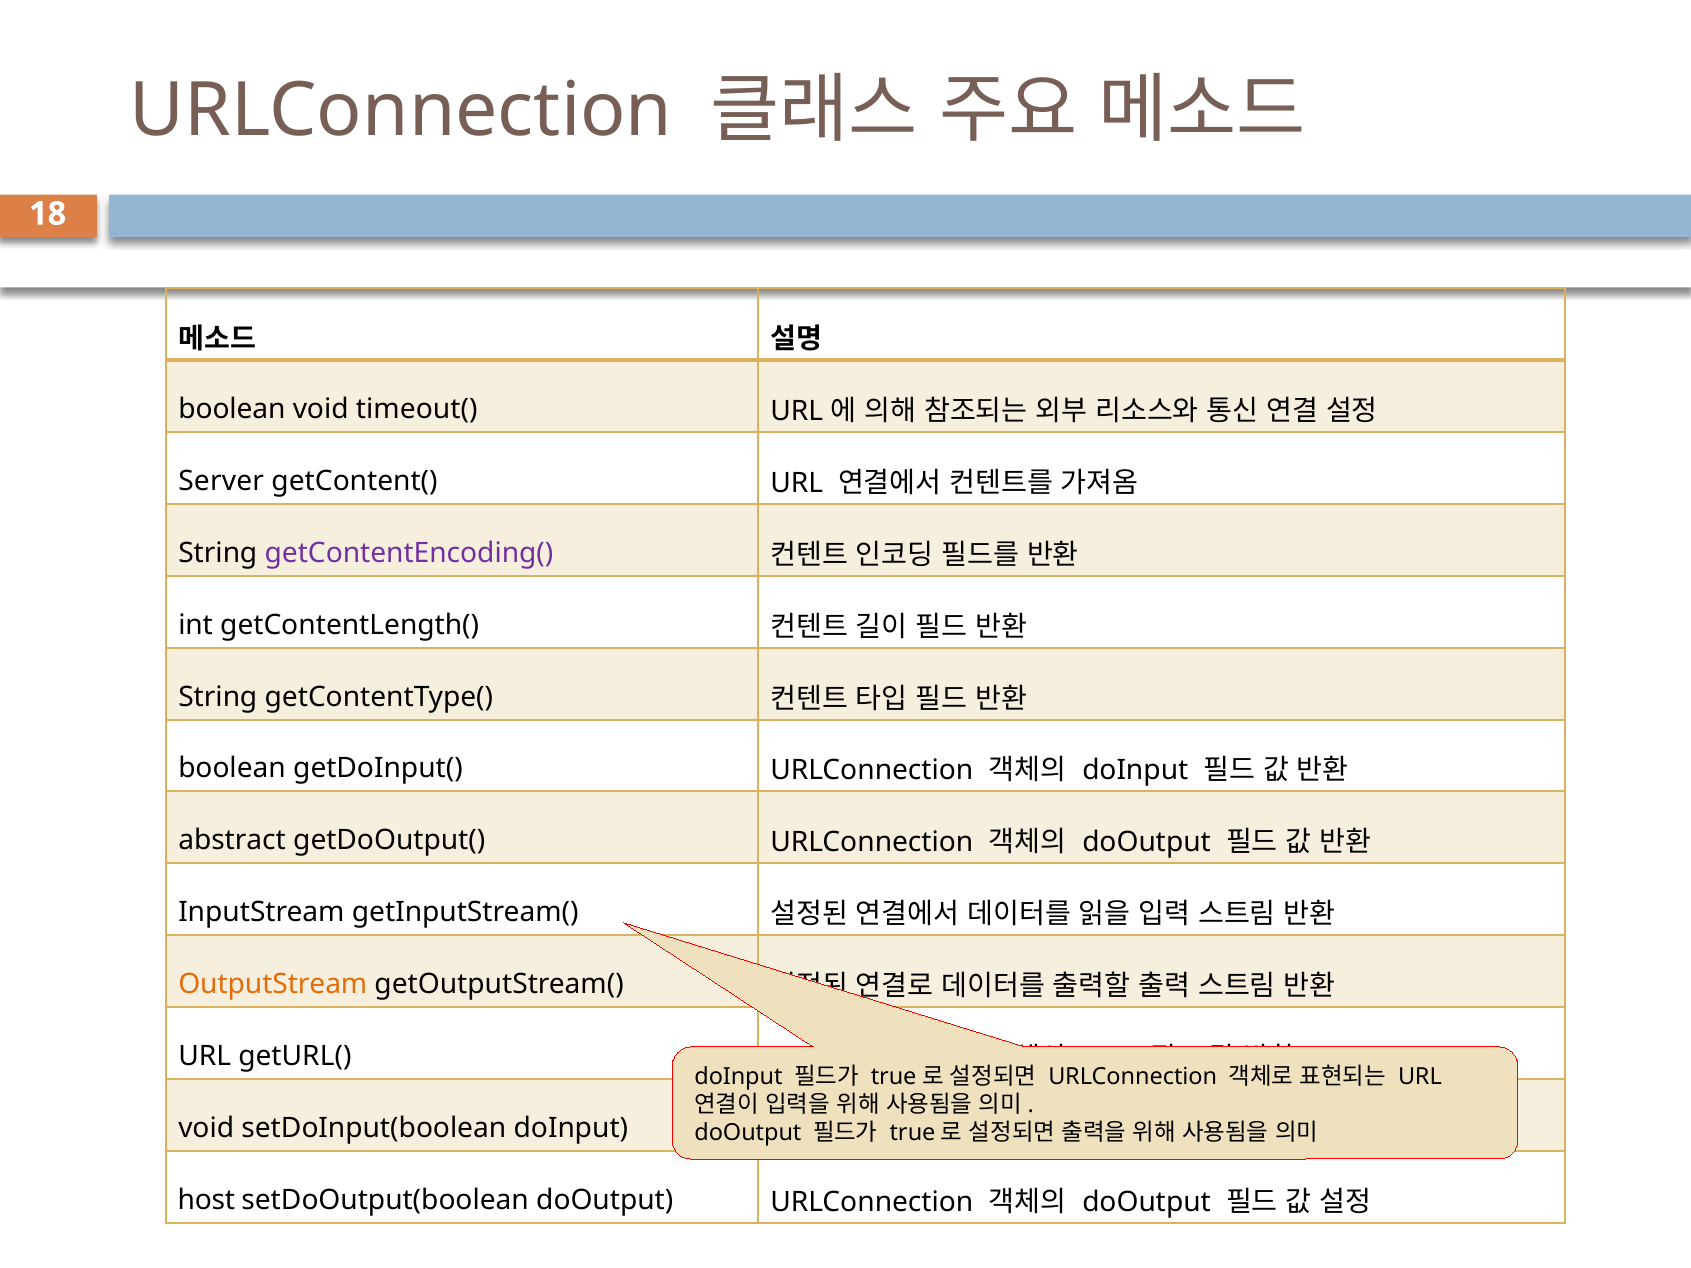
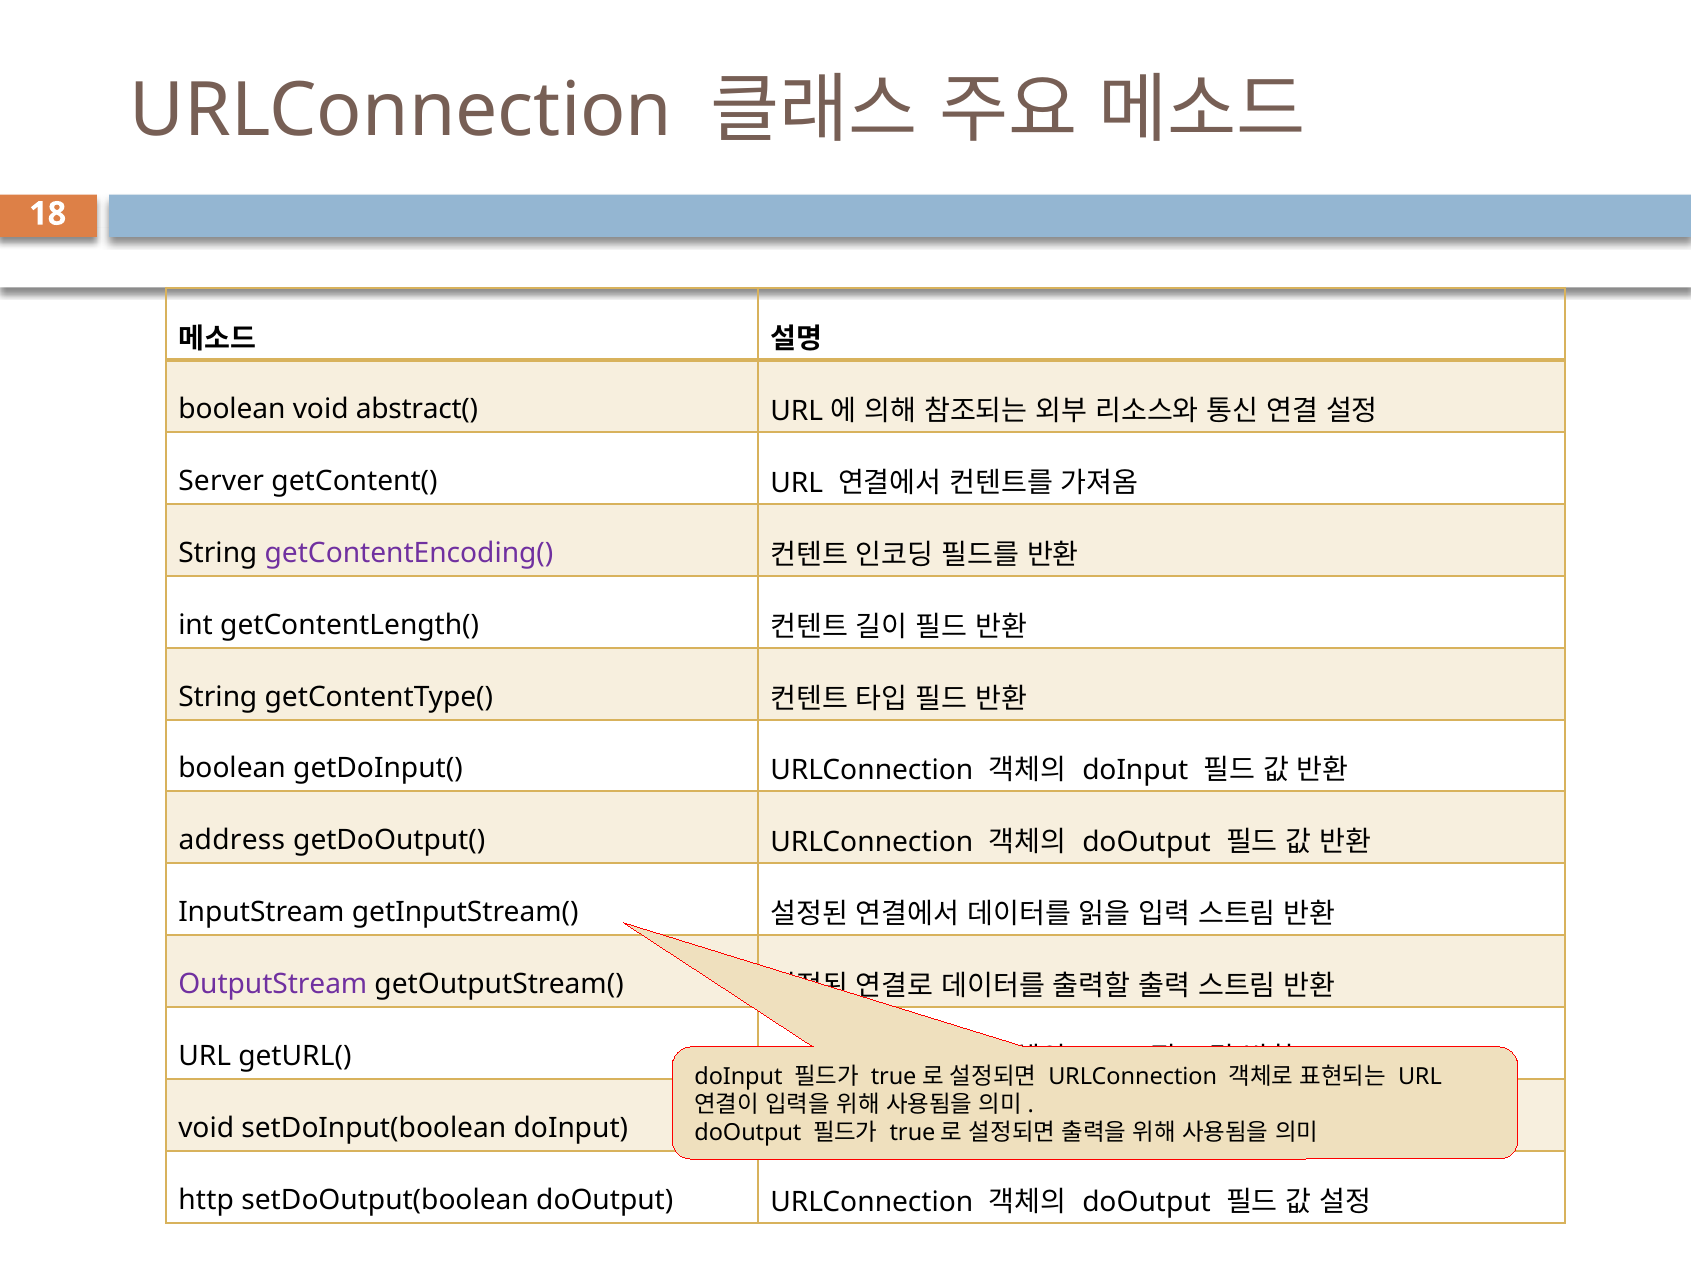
timeout(: timeout( -> abstract( (417, 409)
abstract: abstract -> address (232, 841)
OutputStream colour: orange -> purple (273, 985)
host: host -> http (206, 1201)
